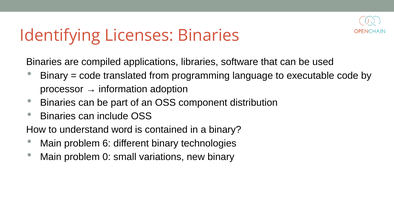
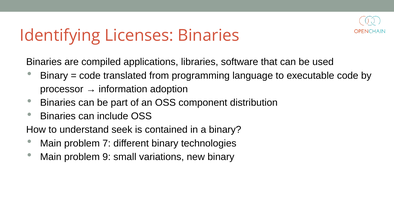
word: word -> seek (122, 130)
6: 6 -> 7 (107, 144)
0: 0 -> 9 (107, 157)
